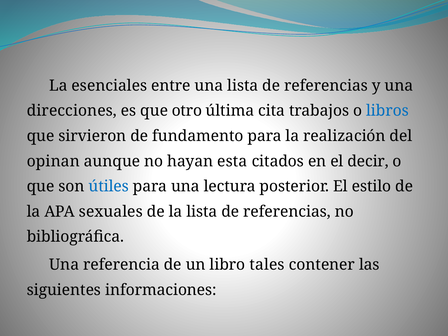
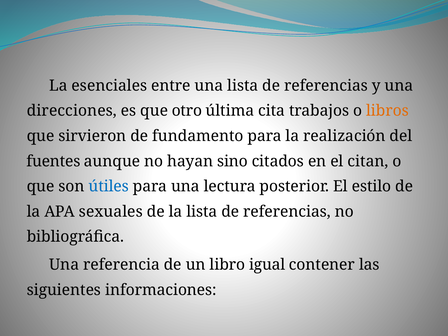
libros colour: blue -> orange (387, 111)
opinan: opinan -> fuentes (53, 161)
esta: esta -> sino (232, 161)
decir: decir -> citan (368, 161)
tales: tales -> igual (267, 265)
